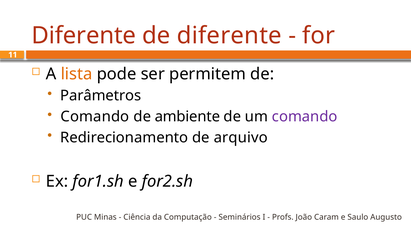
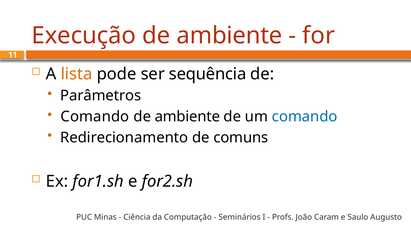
Diferente: Diferente -> Execução (84, 36)
diferente: diferente -> ambiente (230, 36)
permitem: permitem -> sequência (208, 74)
comando colour: purple -> blue (305, 117)
arquivo: arquivo -> comuns (241, 138)
